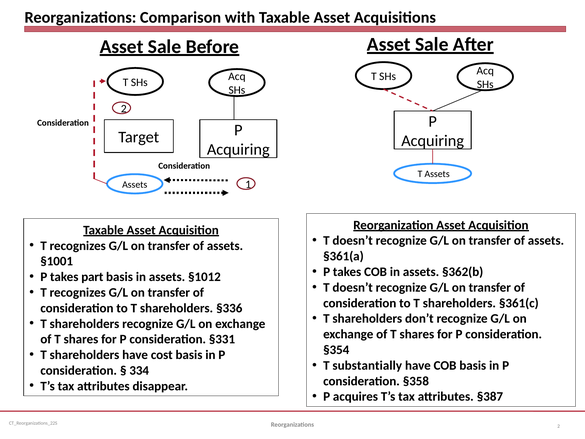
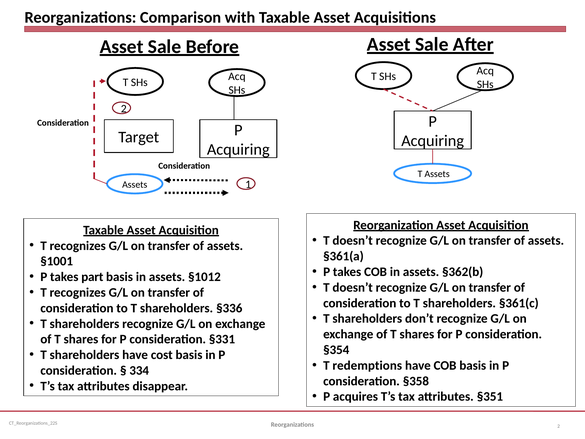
substantially: substantially -> redemptions (367, 365)
§387: §387 -> §351 (490, 396)
